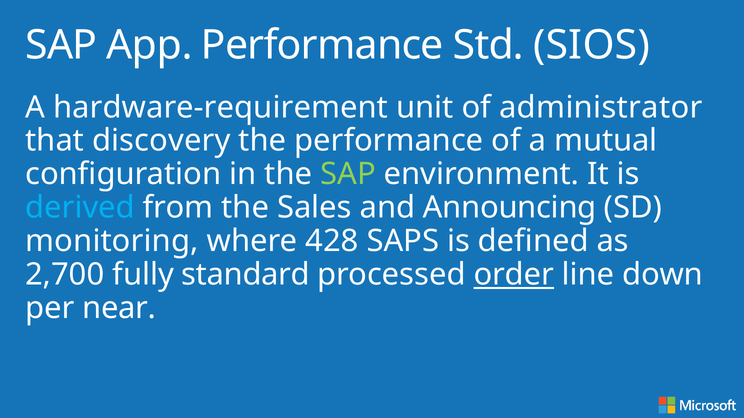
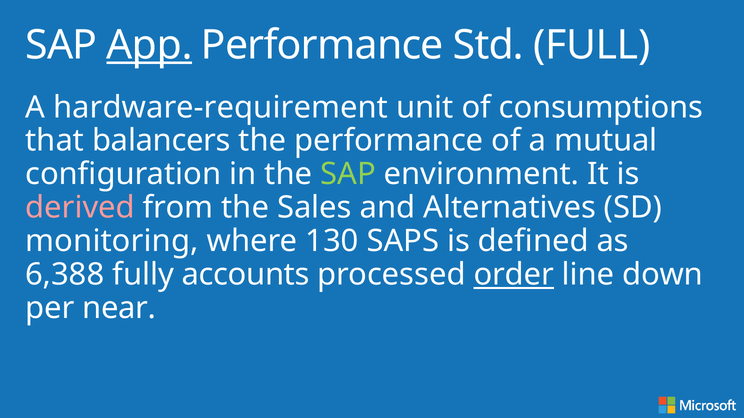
App underline: none -> present (149, 45)
SIOS: SIOS -> FULL (592, 45)
administrator: administrator -> consumptions (601, 107)
discovery: discovery -> balancers (161, 141)
derived colour: light blue -> pink (80, 208)
Announcing: Announcing -> Alternatives (510, 208)
428: 428 -> 130 (332, 241)
2,700: 2,700 -> 6,388 (65, 275)
standard: standard -> accounts (246, 275)
